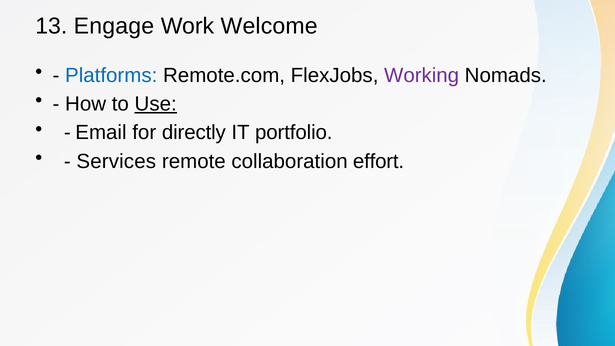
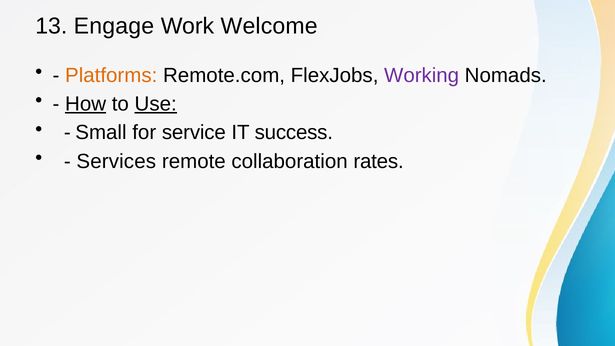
Platforms colour: blue -> orange (111, 75)
How underline: none -> present (86, 104)
Email: Email -> Small (101, 133)
directly: directly -> service (194, 133)
portfolio: portfolio -> success (294, 133)
effort: effort -> rates (379, 161)
